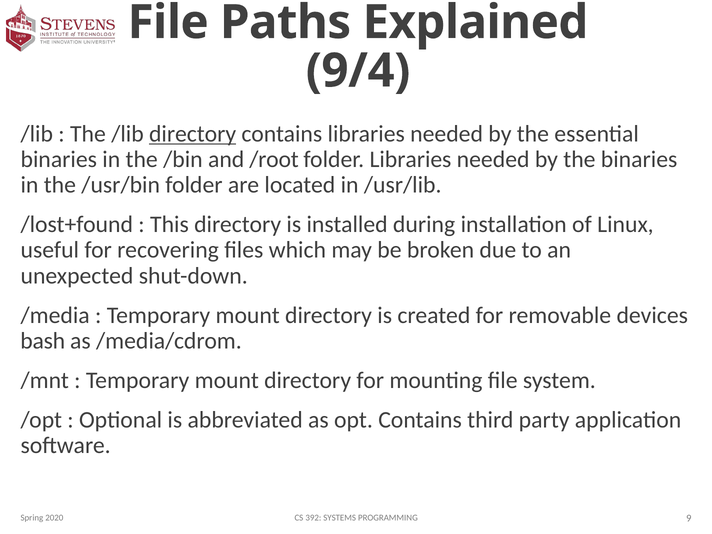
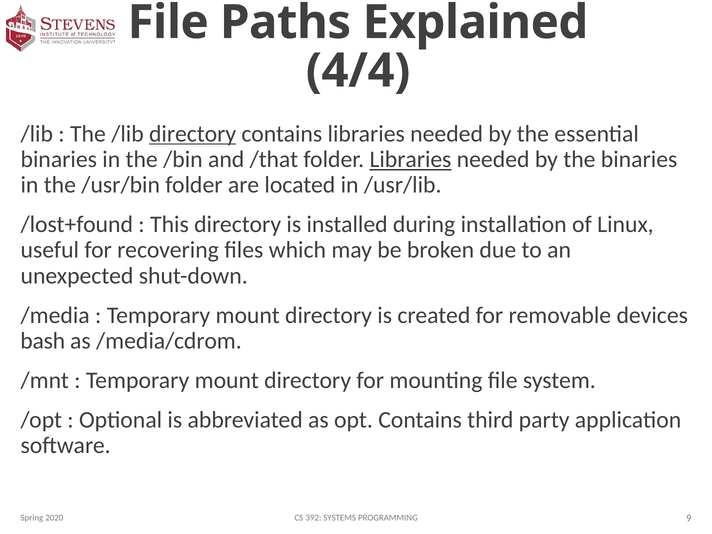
9/4: 9/4 -> 4/4 (358, 71)
/root: /root -> /that (274, 159)
Libraries underline: none -> present (410, 159)
